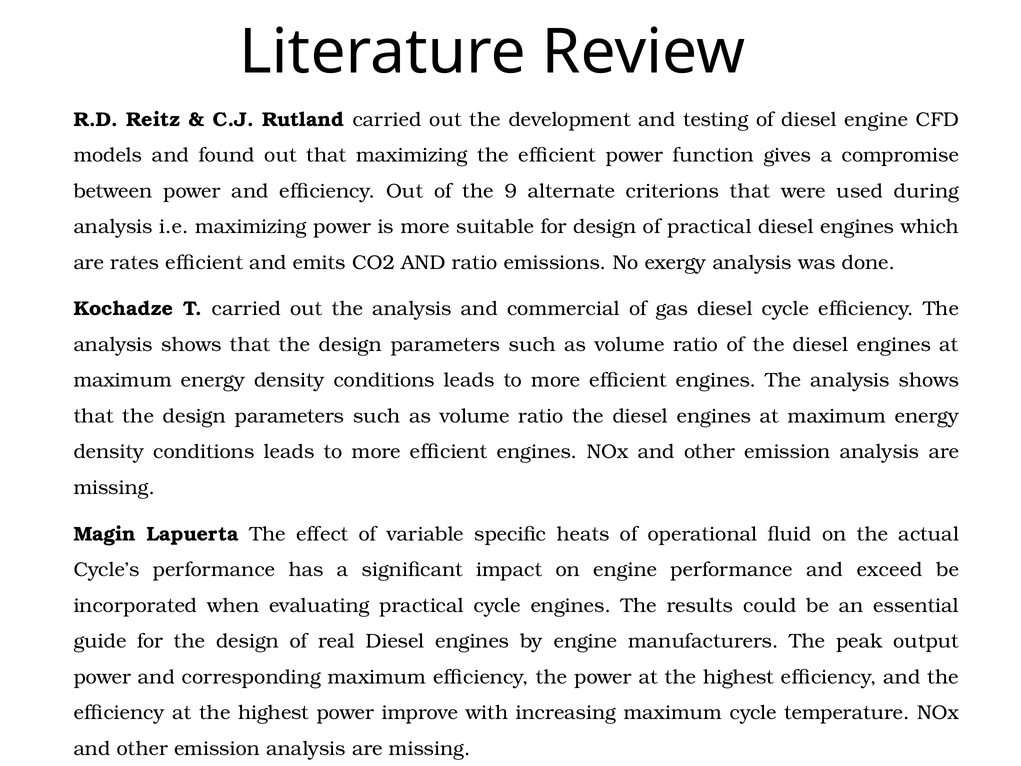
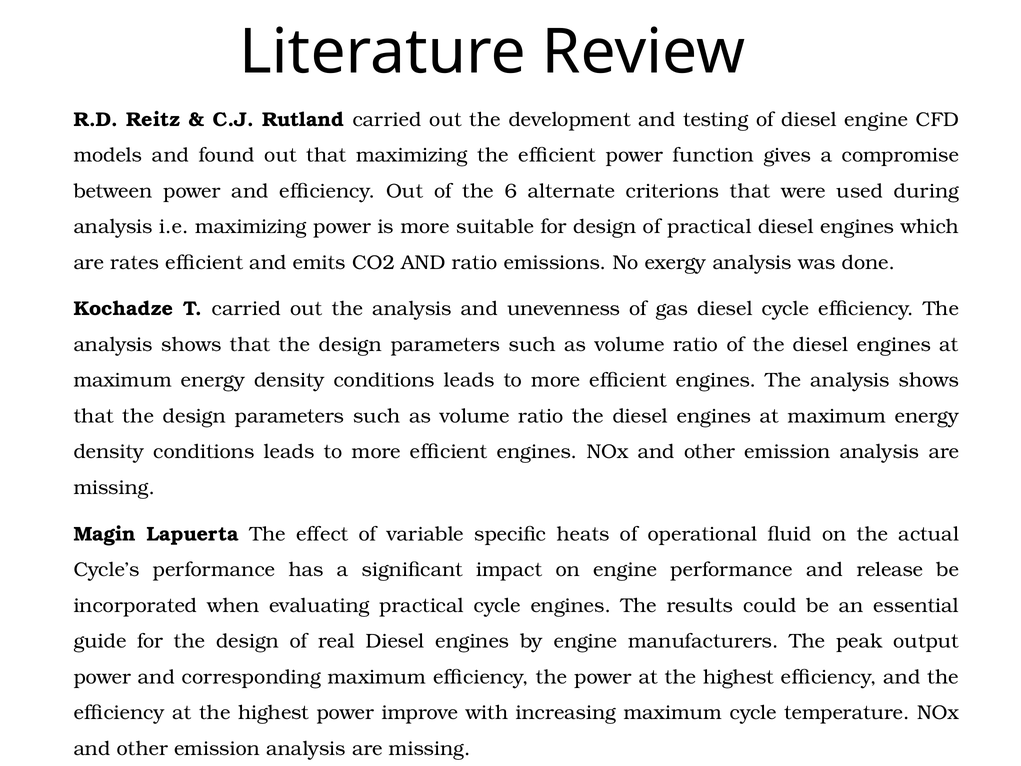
9: 9 -> 6 (511, 191)
commercial: commercial -> unevenness (564, 309)
exceed: exceed -> release (890, 570)
